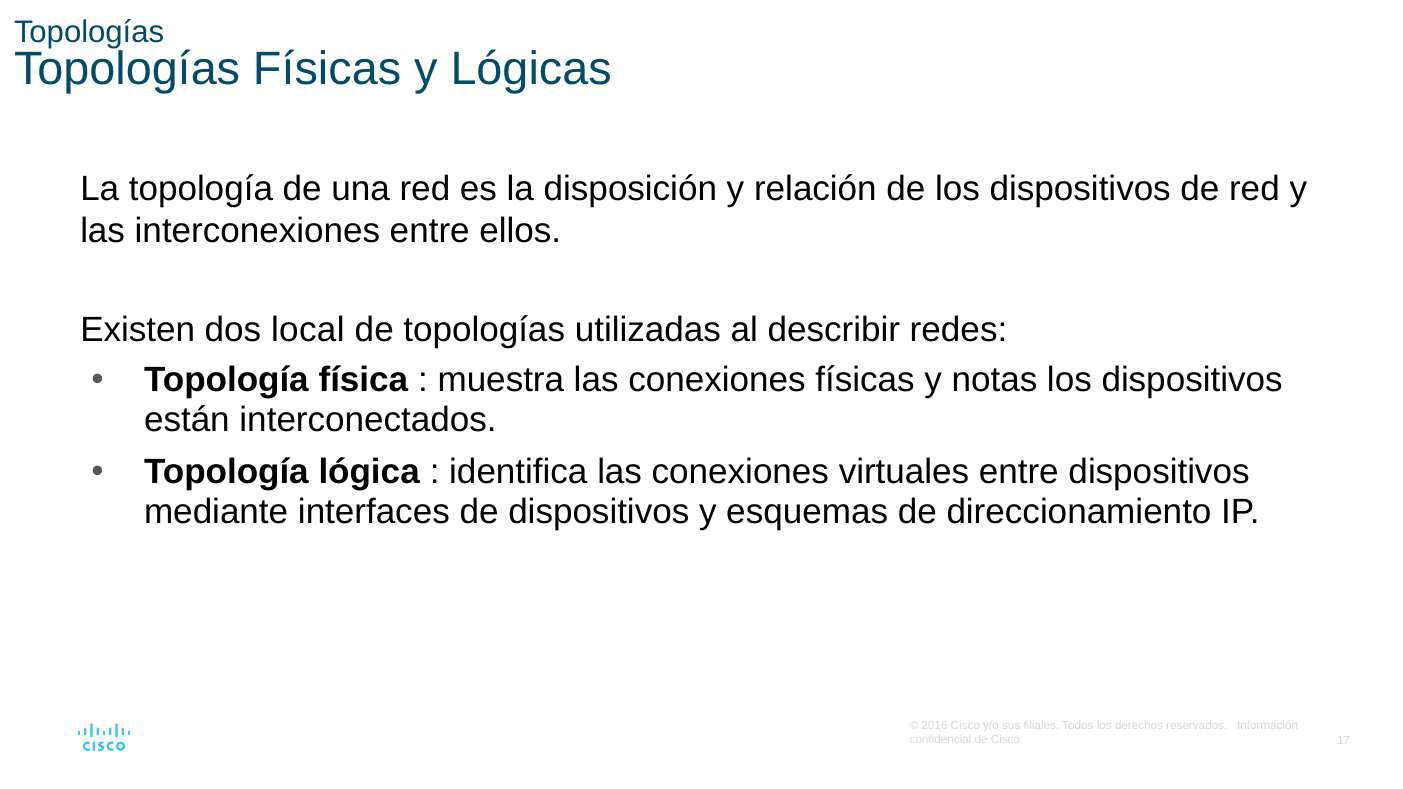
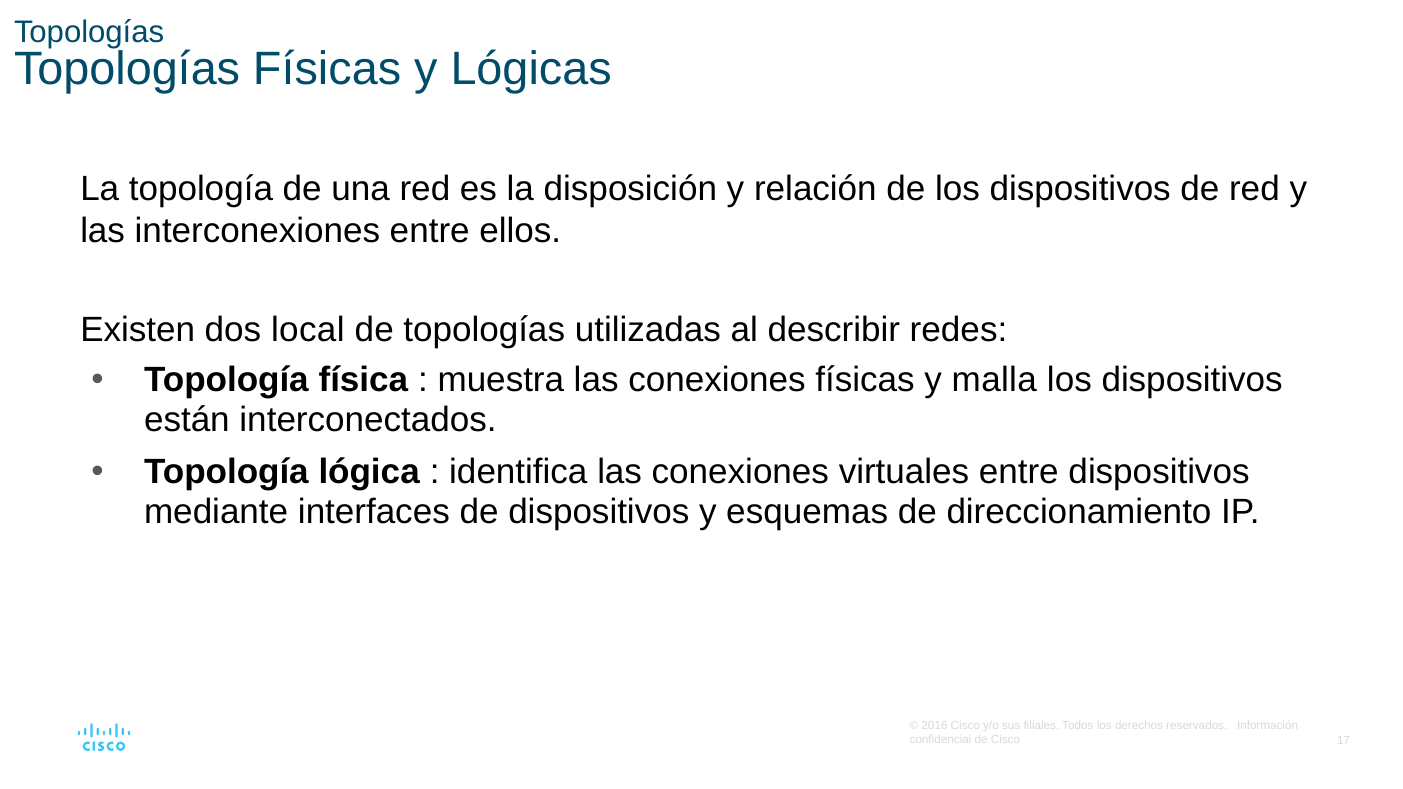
notas: notas -> malla (994, 380)
